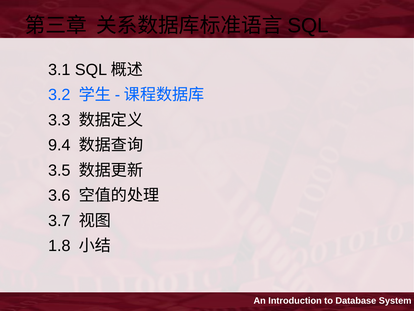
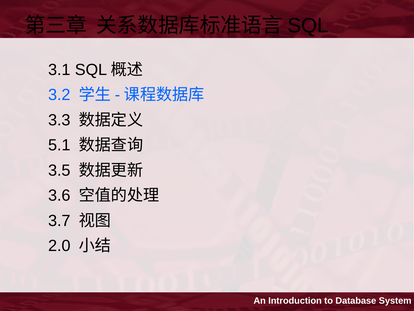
9.4: 9.4 -> 5.1 (59, 145)
1.8: 1.8 -> 2.0 (59, 245)
